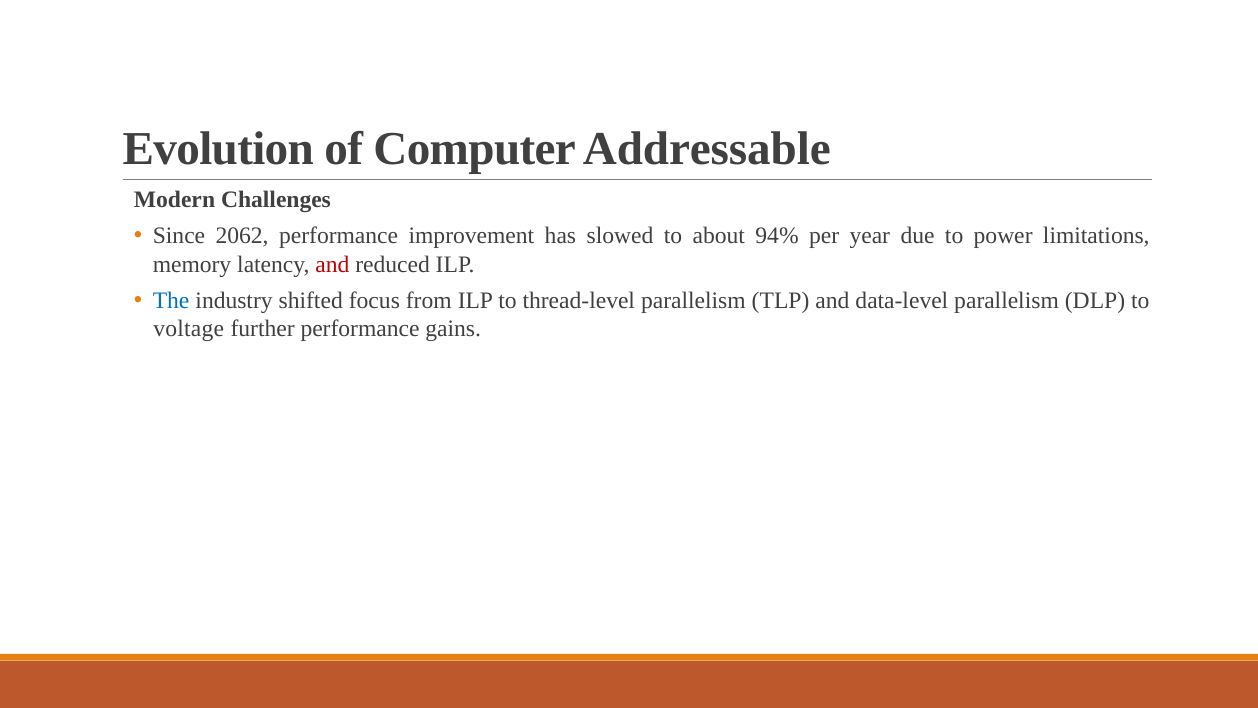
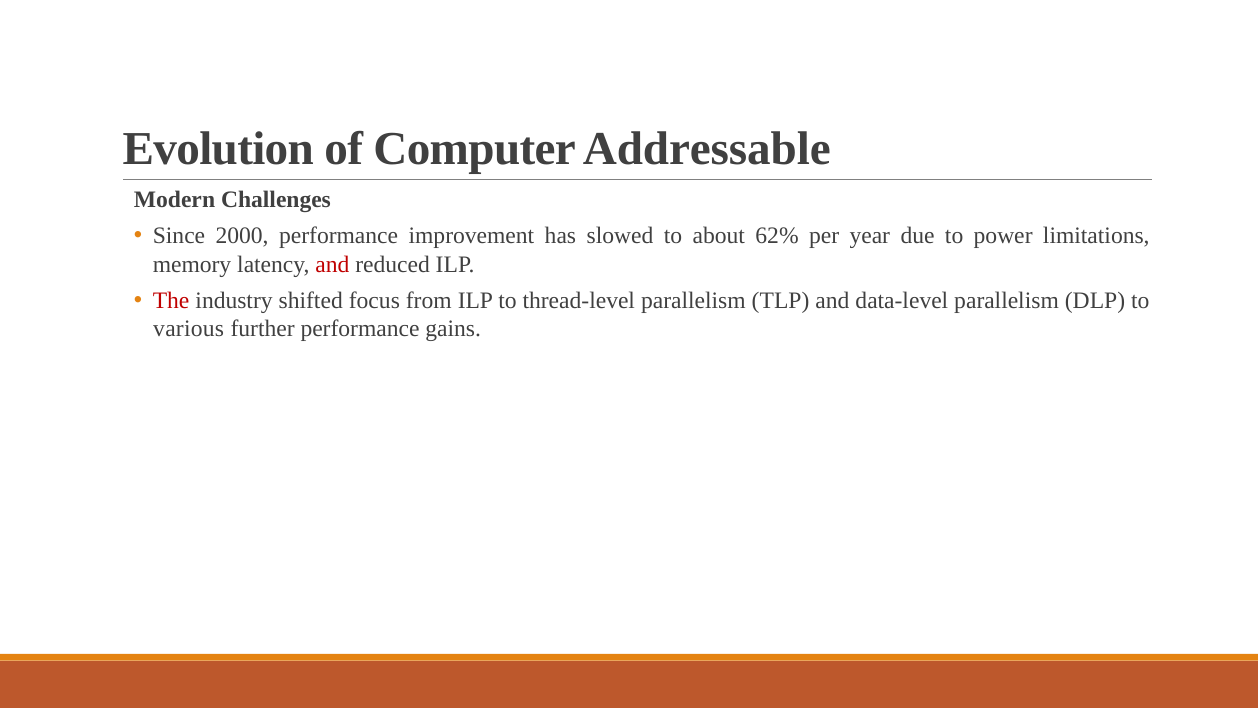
2062: 2062 -> 2000 (242, 236)
94%: 94% -> 62% (777, 236)
The colour: blue -> red (171, 300)
voltage: voltage -> various (189, 329)
